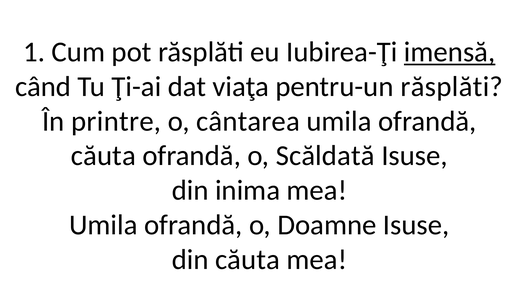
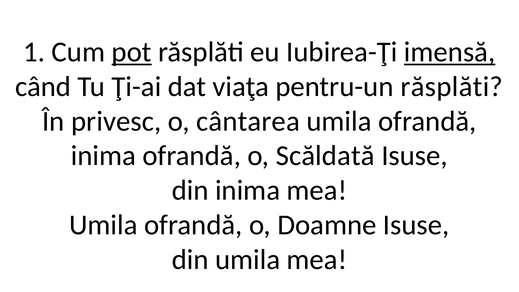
pot underline: none -> present (132, 52)
printre: printre -> privesc (116, 121)
căuta: căuta -> inima (103, 156)
din căuta: căuta -> umila (248, 260)
